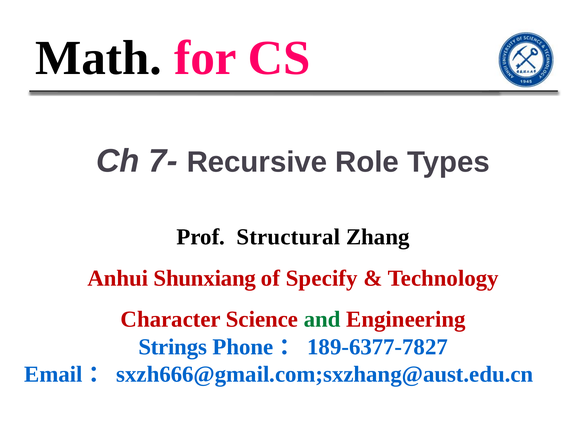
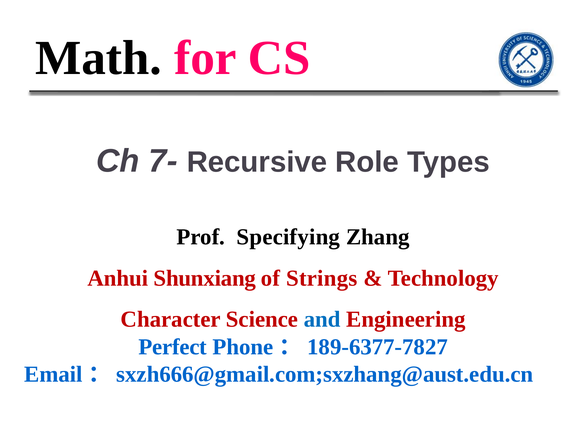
Structural: Structural -> Specifying (288, 237)
Specify: Specify -> Strings (322, 278)
and colour: green -> blue (322, 319)
Strings: Strings -> Perfect (173, 347)
